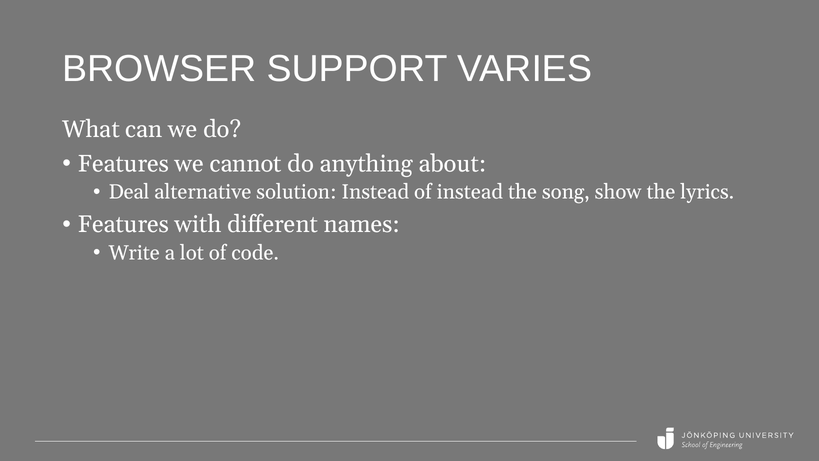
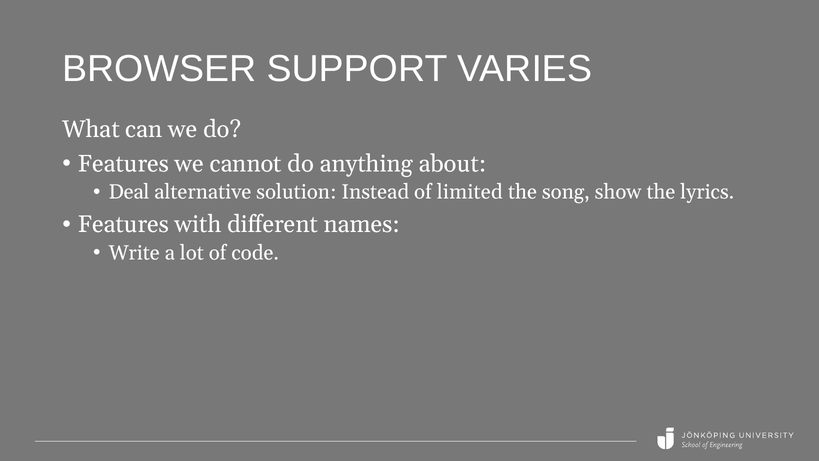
of instead: instead -> limited (470, 192)
